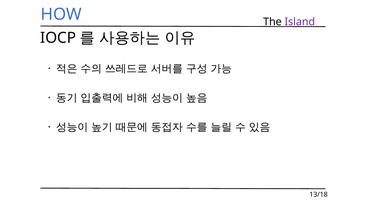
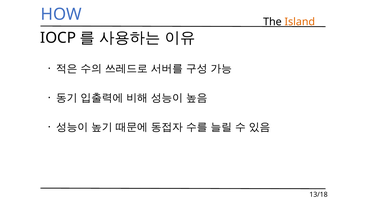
Island colour: purple -> orange (300, 22)
